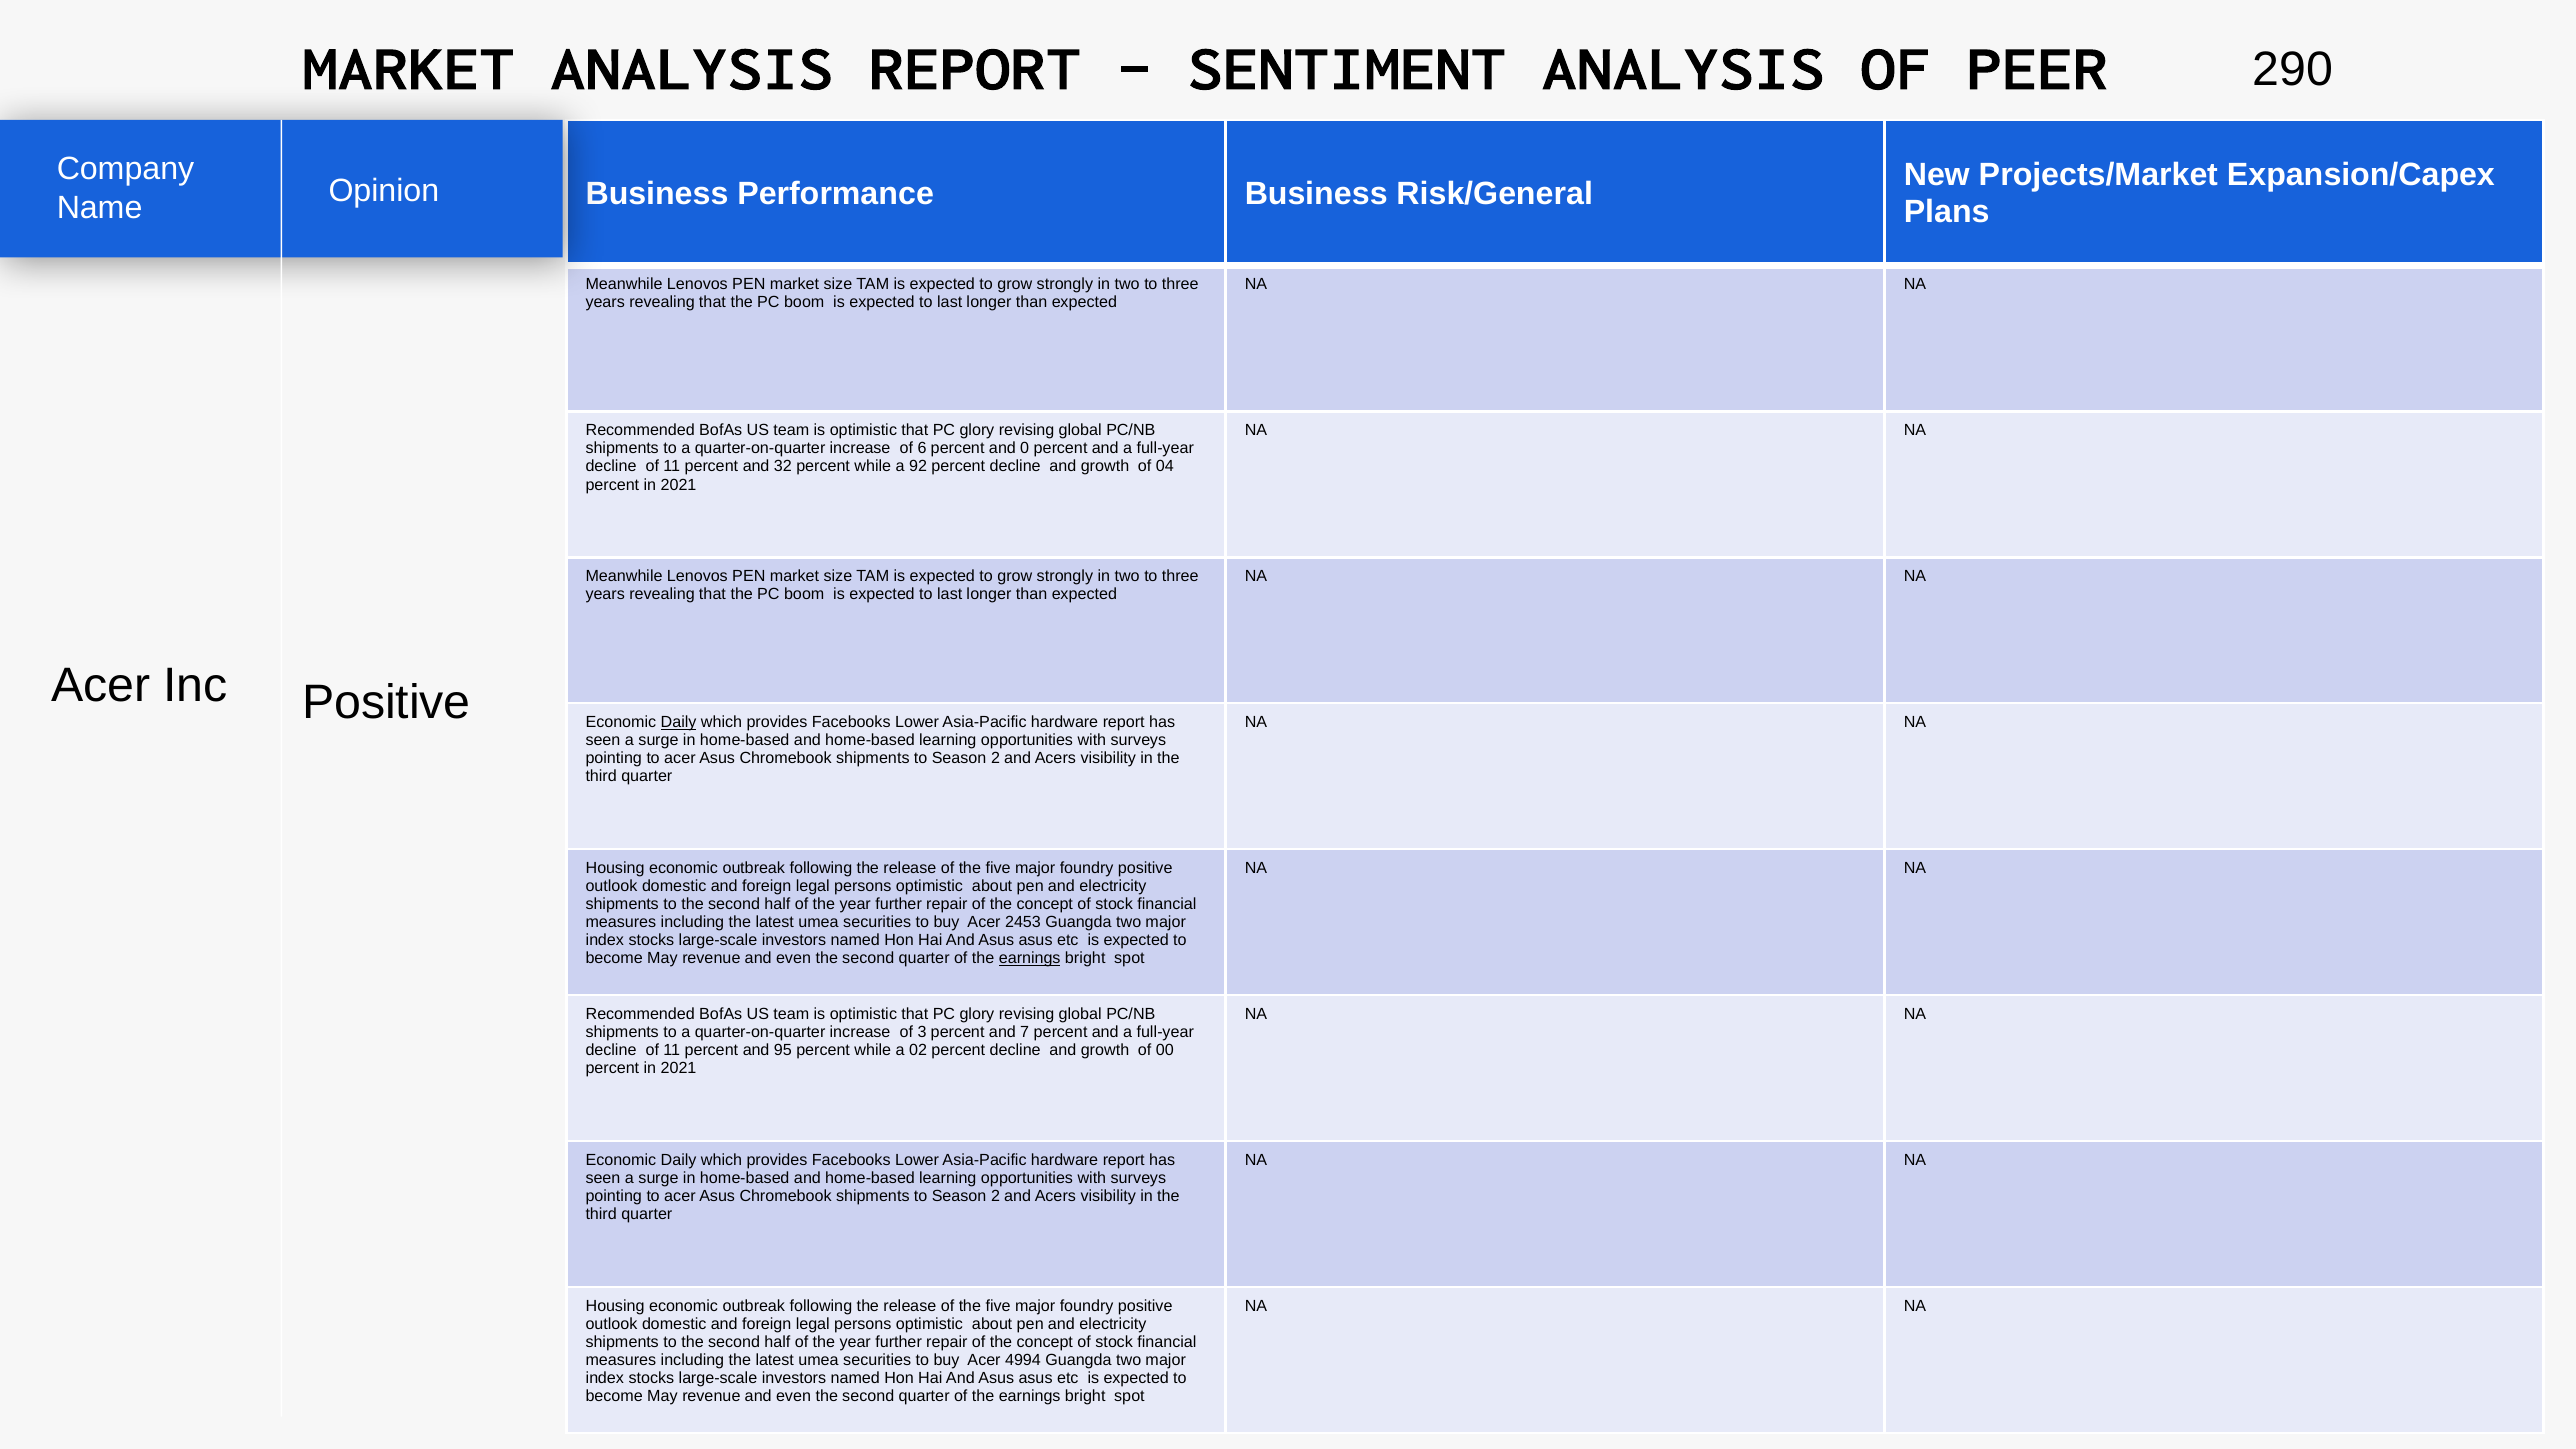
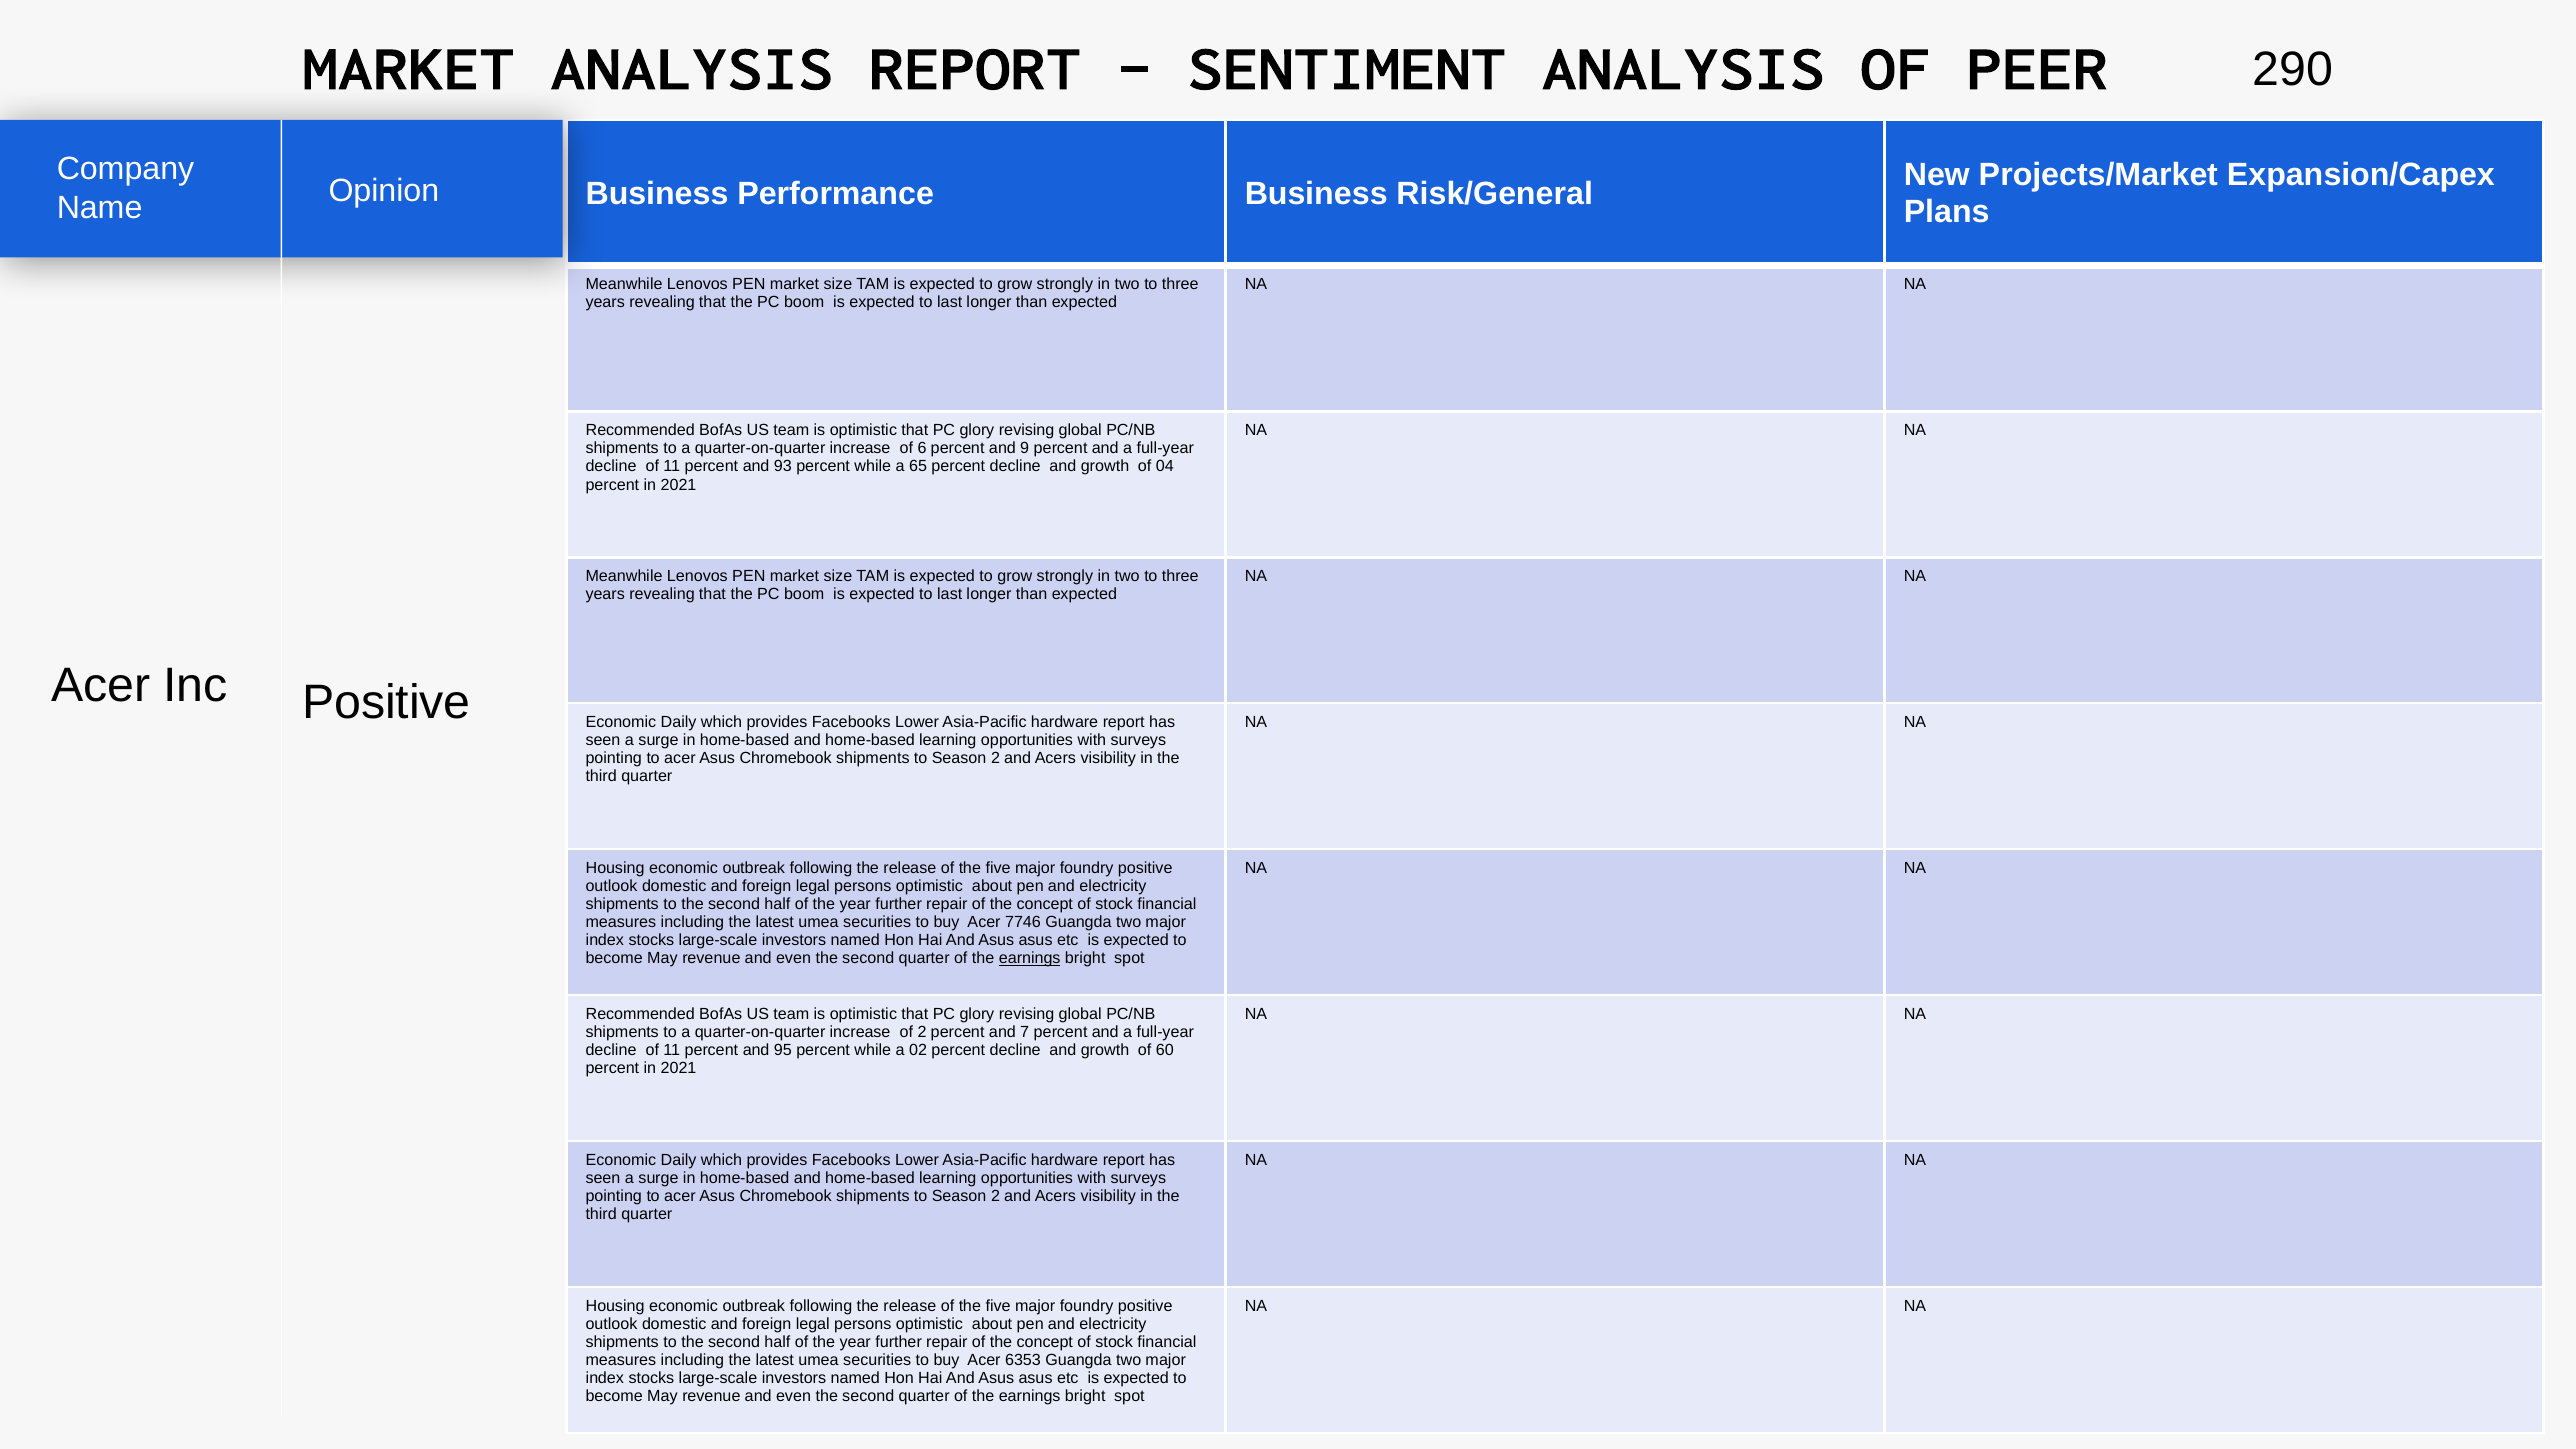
0: 0 -> 9 (1025, 449)
32: 32 -> 93 (783, 467)
92: 92 -> 65 (918, 467)
Daily underline: present -> none (679, 722)
2453: 2453 -> 7746 (1023, 922)
of 3: 3 -> 2 (922, 1032)
00: 00 -> 60 (1165, 1050)
4994: 4994 -> 6353 (1023, 1360)
